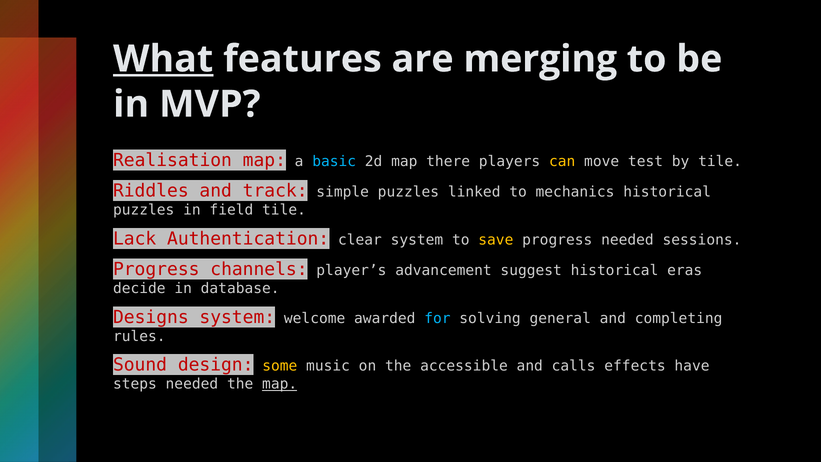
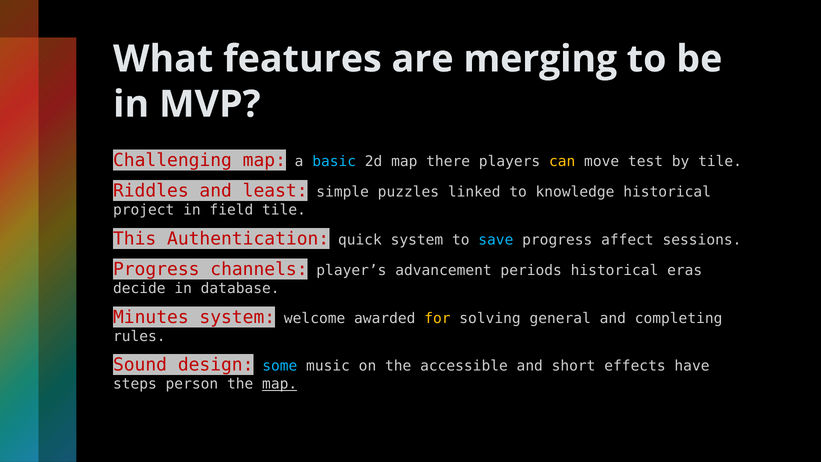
What underline: present -> none (163, 59)
Realisation: Realisation -> Challenging (173, 160)
track: track -> least (275, 191)
mechanics: mechanics -> knowledge (575, 192)
puzzles: puzzles -> project (144, 210)
Lack: Lack -> This (135, 239)
clear: clear -> quick (360, 240)
save colour: yellow -> light blue (496, 240)
progress needed: needed -> affect (627, 240)
suggest: suggest -> periods (531, 270)
Designs: Designs -> Minutes (151, 317)
for colour: light blue -> yellow (437, 318)
some colour: yellow -> light blue (280, 366)
calls: calls -> short (574, 366)
steps needed: needed -> person (192, 384)
